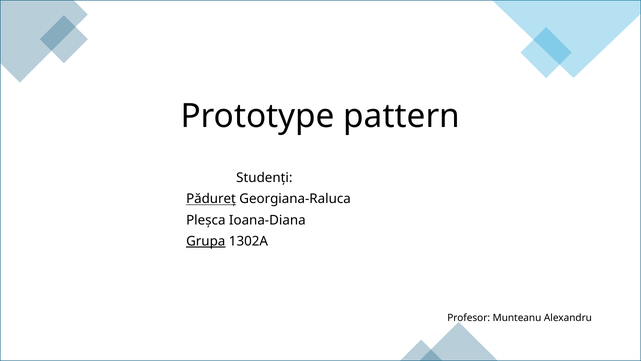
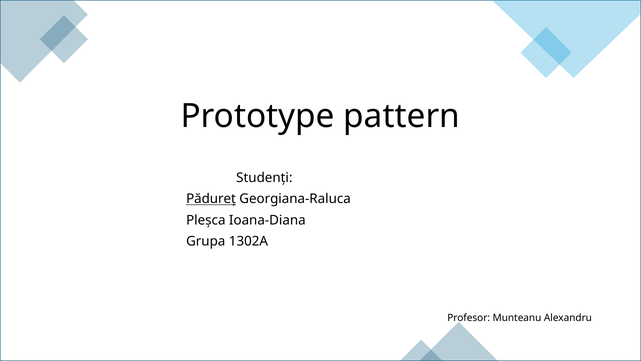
Grupa underline: present -> none (206, 241)
